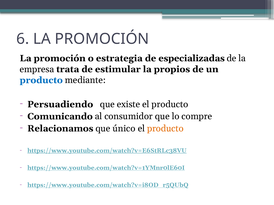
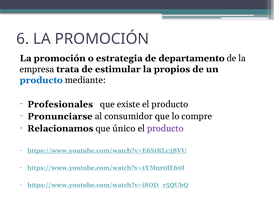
especializadas: especializadas -> departamento (192, 58)
Persuadiendo: Persuadiendo -> Profesionales (60, 105)
Comunicando: Comunicando -> Pronunciarse (60, 117)
producto colour: orange -> purple (165, 129)
